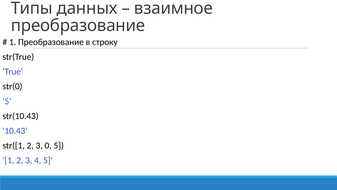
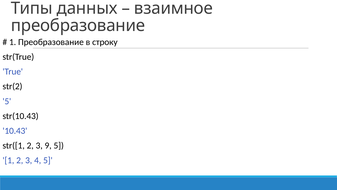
str(0: str(0 -> str(2 (12, 86)
0: 0 -> 9 (48, 145)
